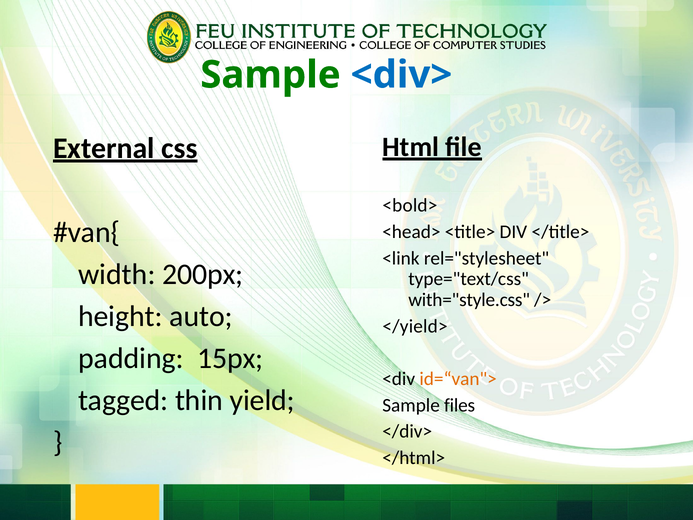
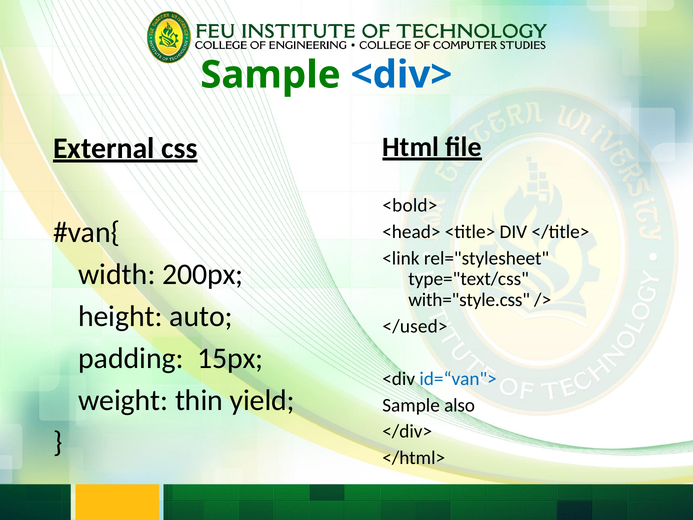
</yield>: </yield> -> </used> (415, 326)
id=“van"> colour: orange -> blue (458, 379)
tagged: tagged -> weight (123, 400)
files: files -> also (460, 405)
